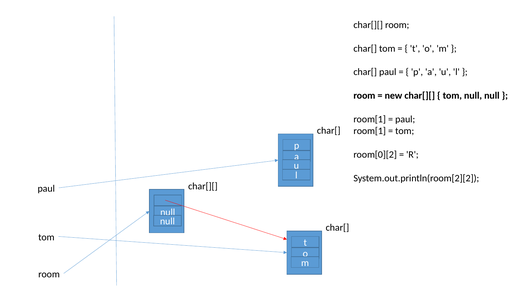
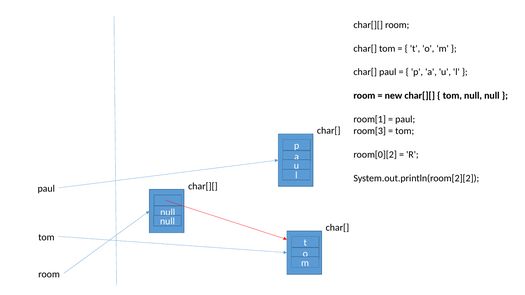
room[1: room[1 -> room[3 (370, 131)
